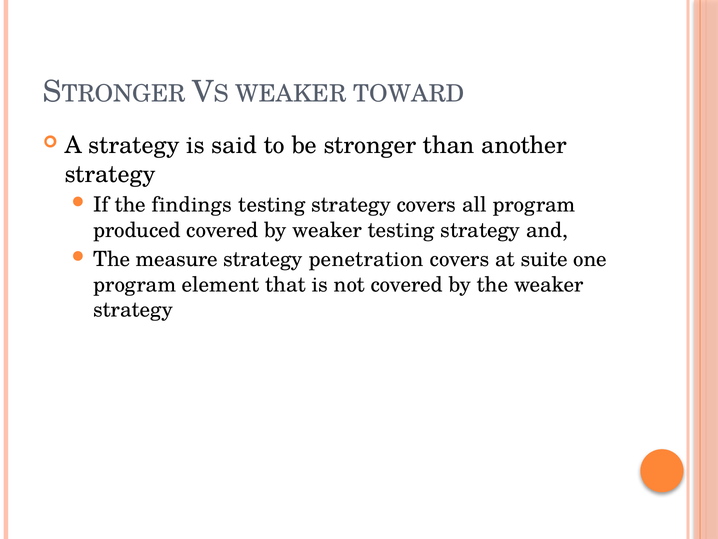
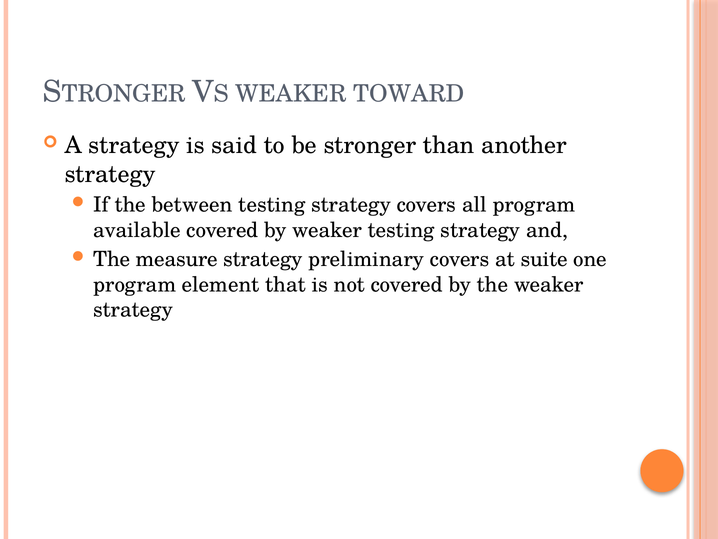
findings: findings -> between (192, 205)
produced: produced -> available (137, 230)
penetration: penetration -> preliminary (366, 259)
